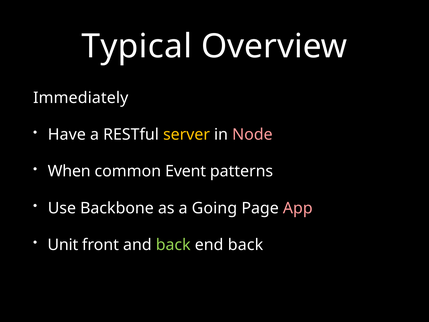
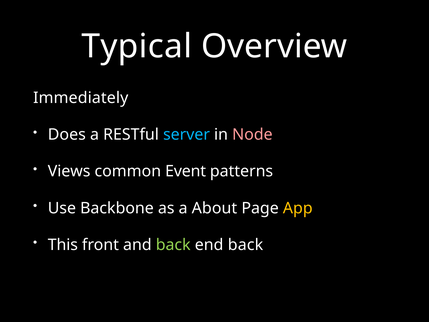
Have: Have -> Does (67, 135)
server colour: yellow -> light blue (187, 135)
When: When -> Views (69, 171)
Going: Going -> About (214, 208)
App colour: pink -> yellow (298, 208)
Unit: Unit -> This (63, 245)
